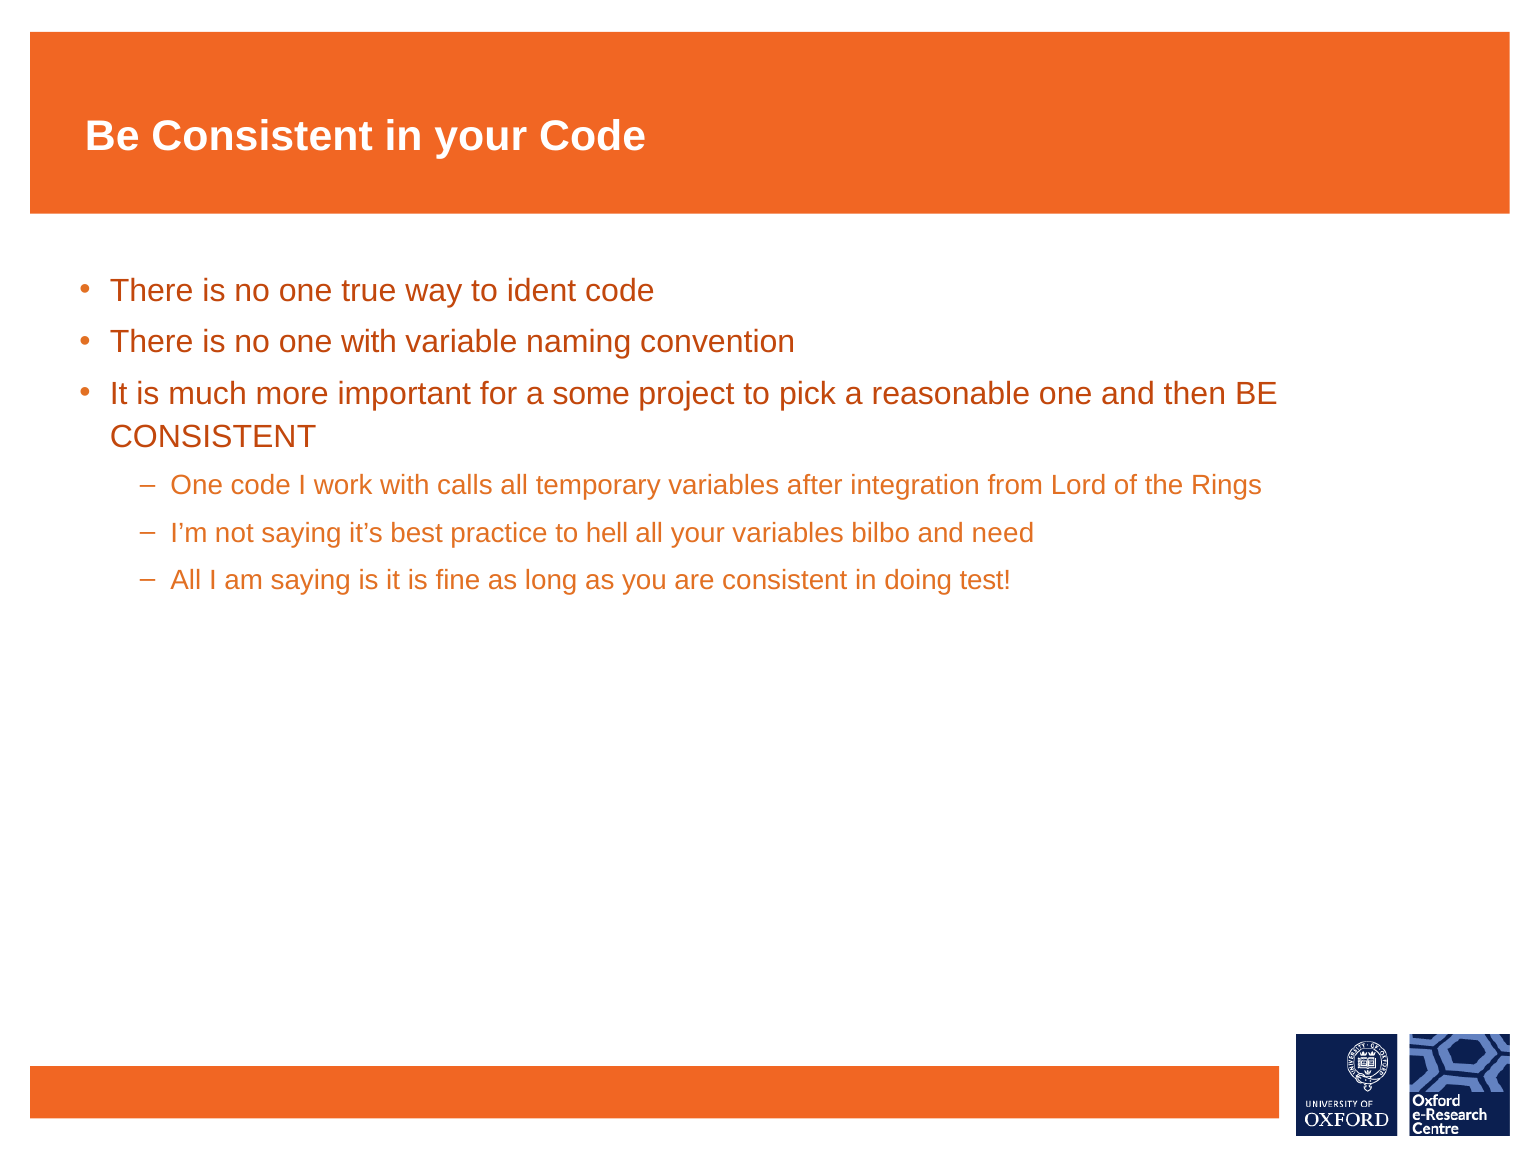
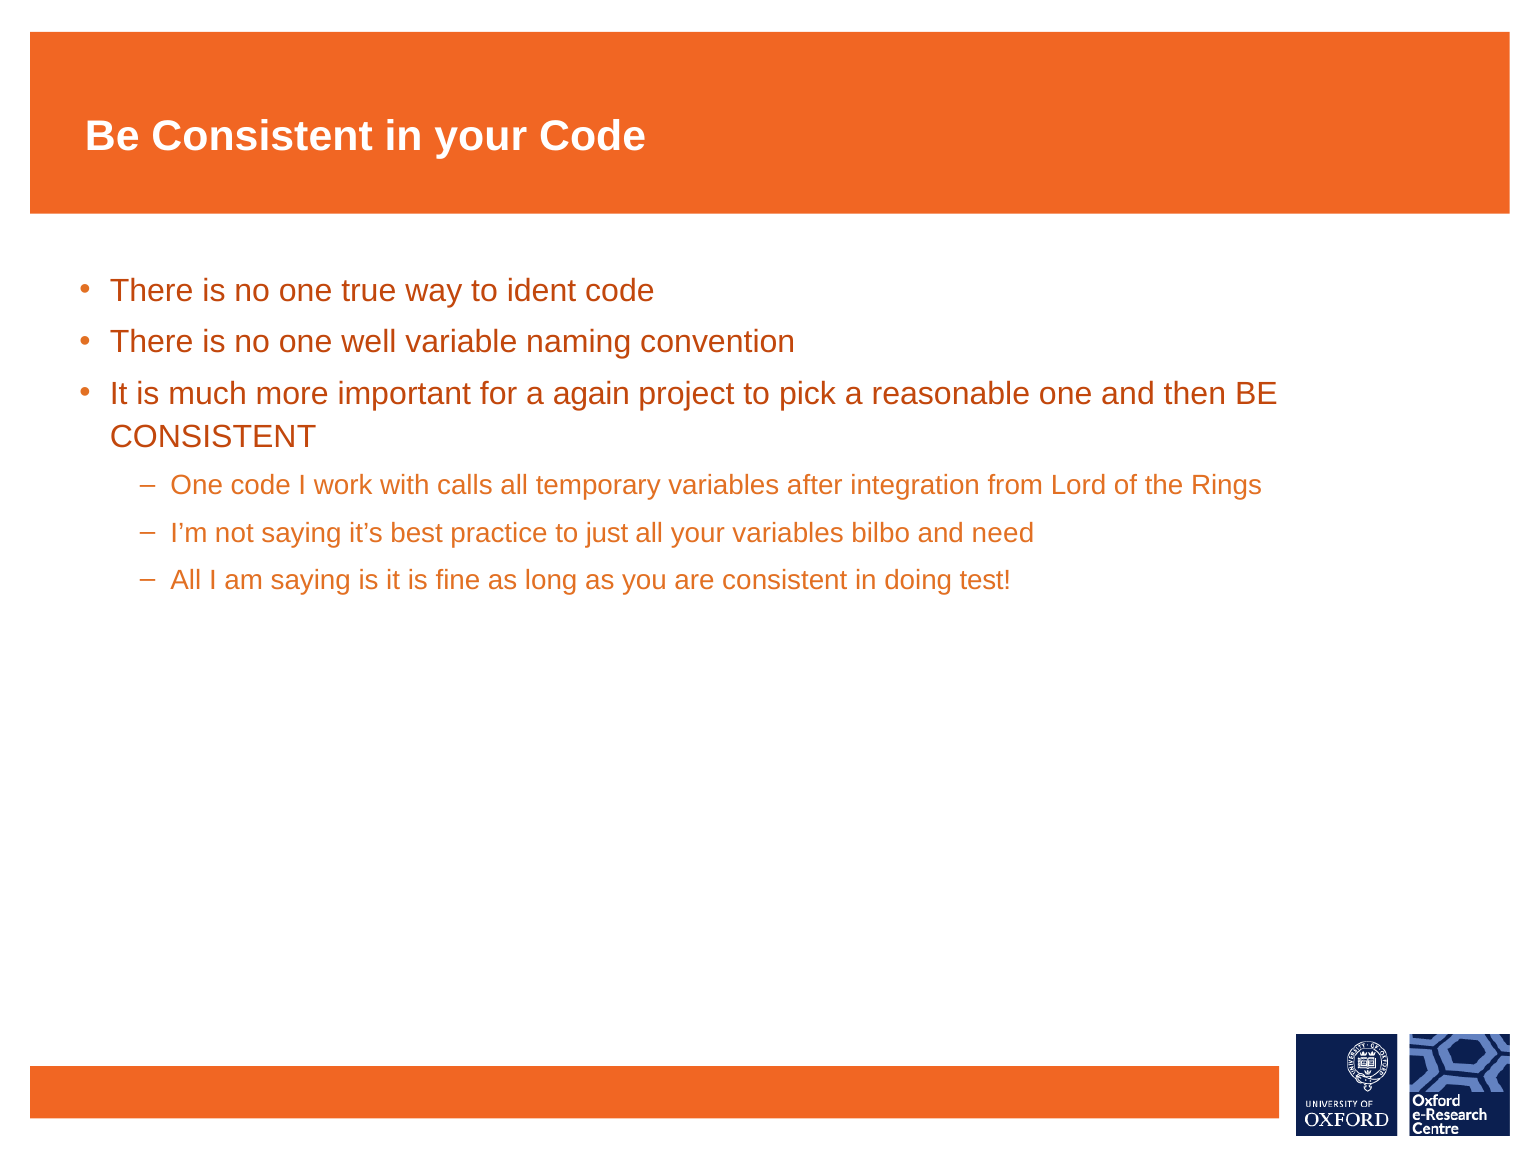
one with: with -> well (369, 342)
some: some -> again (591, 394)
hell: hell -> just (607, 533)
